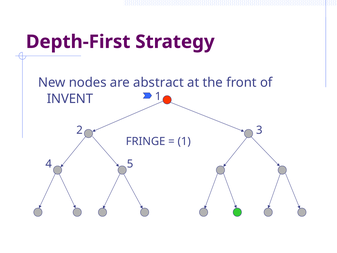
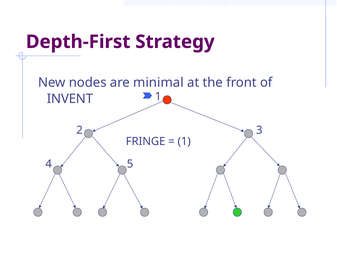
abstract: abstract -> minimal (158, 83)
